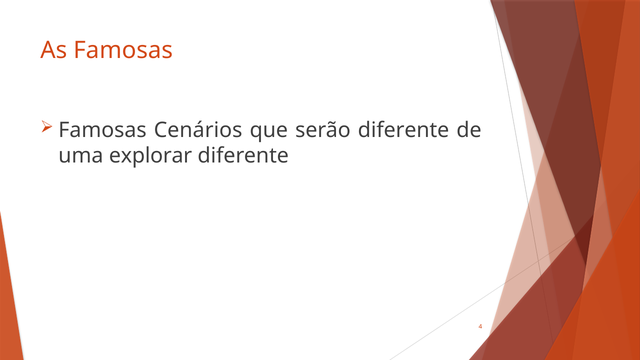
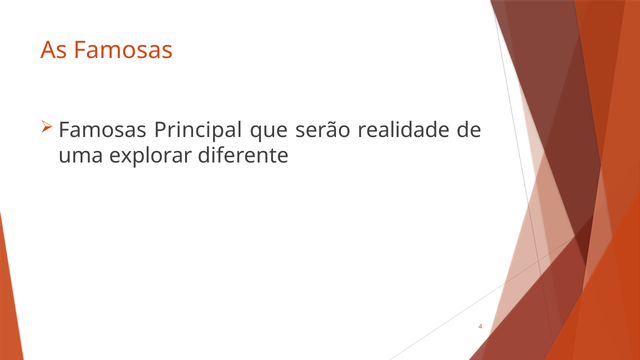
Cenários: Cenários -> Principal (198, 130)
serão diferente: diferente -> realidade (404, 130)
